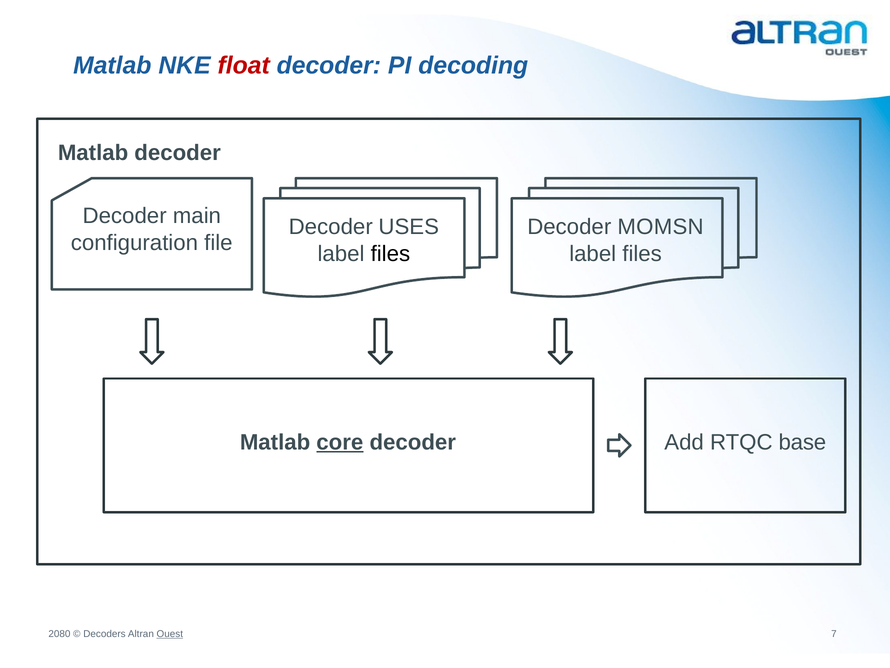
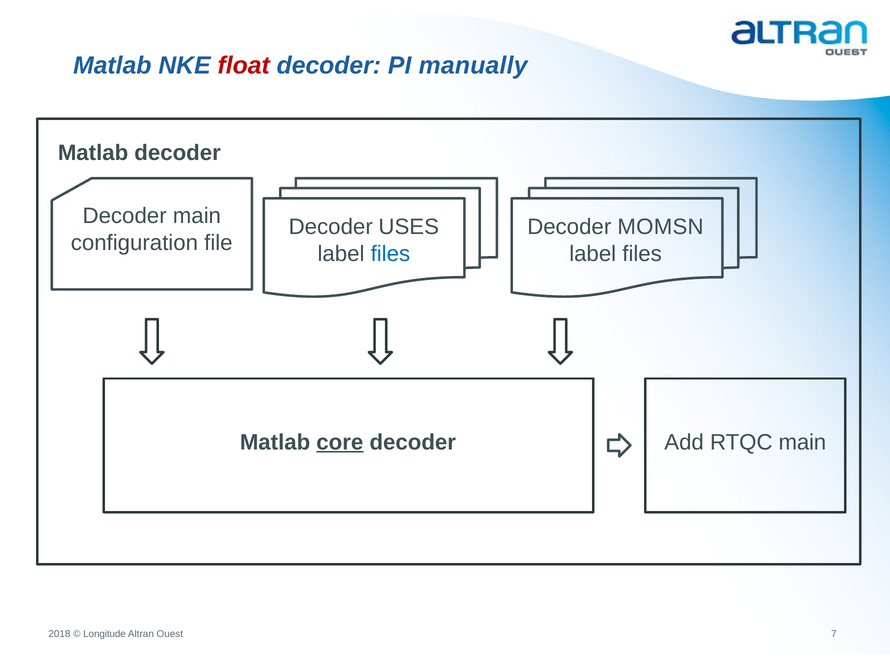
decoding: decoding -> manually (473, 66)
files colour: black -> blue (390, 254)
RTQC base: base -> main (802, 442)
2080: 2080 -> 2018 (59, 634)
Decoders: Decoders -> Longitude (105, 634)
Ouest underline: present -> none (170, 634)
